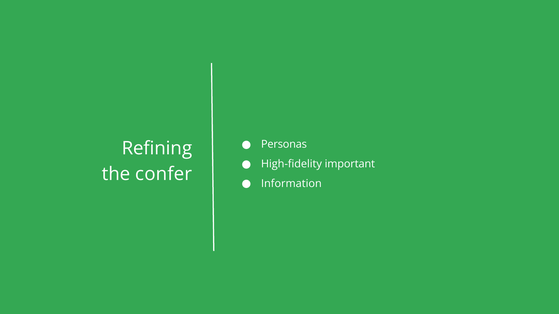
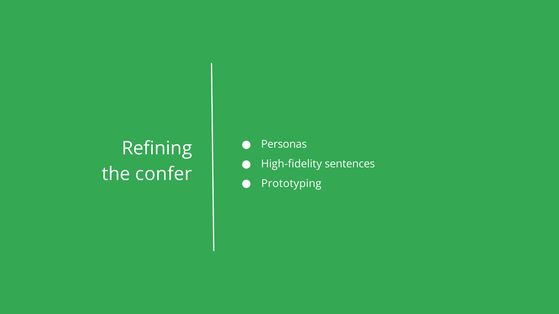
important: important -> sentences (350, 164)
Information: Information -> Prototyping (291, 184)
